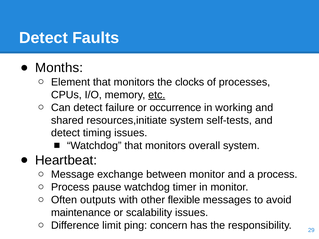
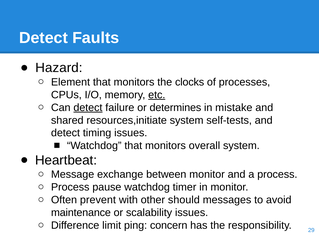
Months: Months -> Hazard (59, 68)
detect underline: none -> present (88, 108)
occurrence: occurrence -> determines (175, 108)
working: working -> mistake (234, 108)
outputs: outputs -> prevent (98, 200)
flexible: flexible -> should (184, 200)
